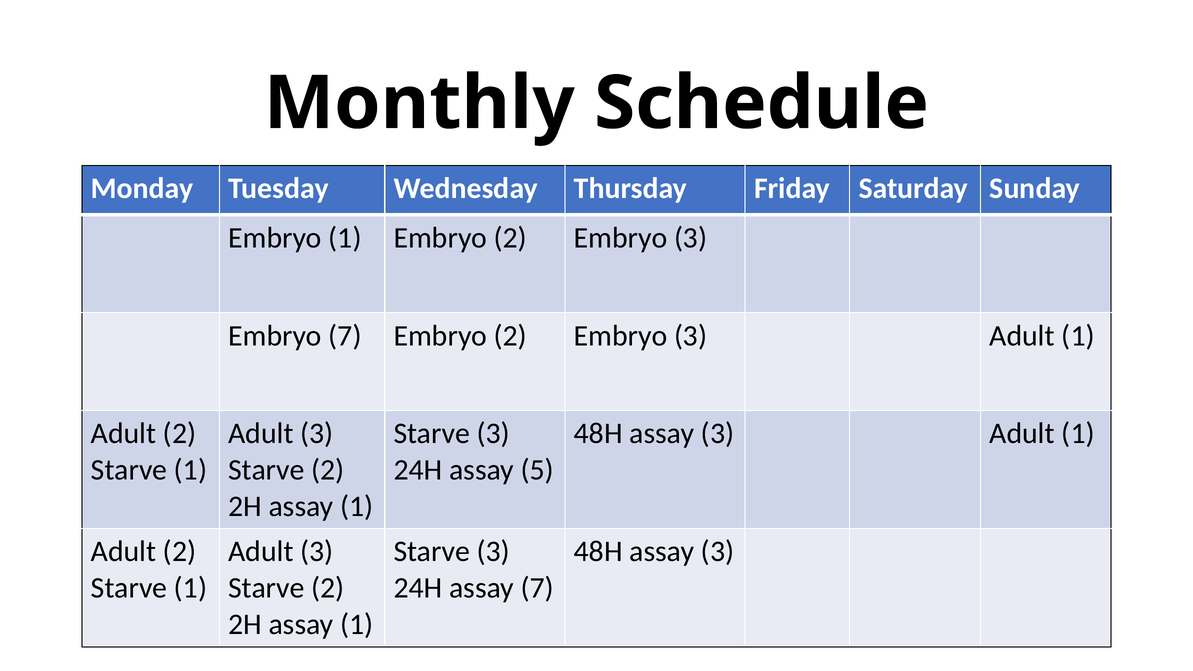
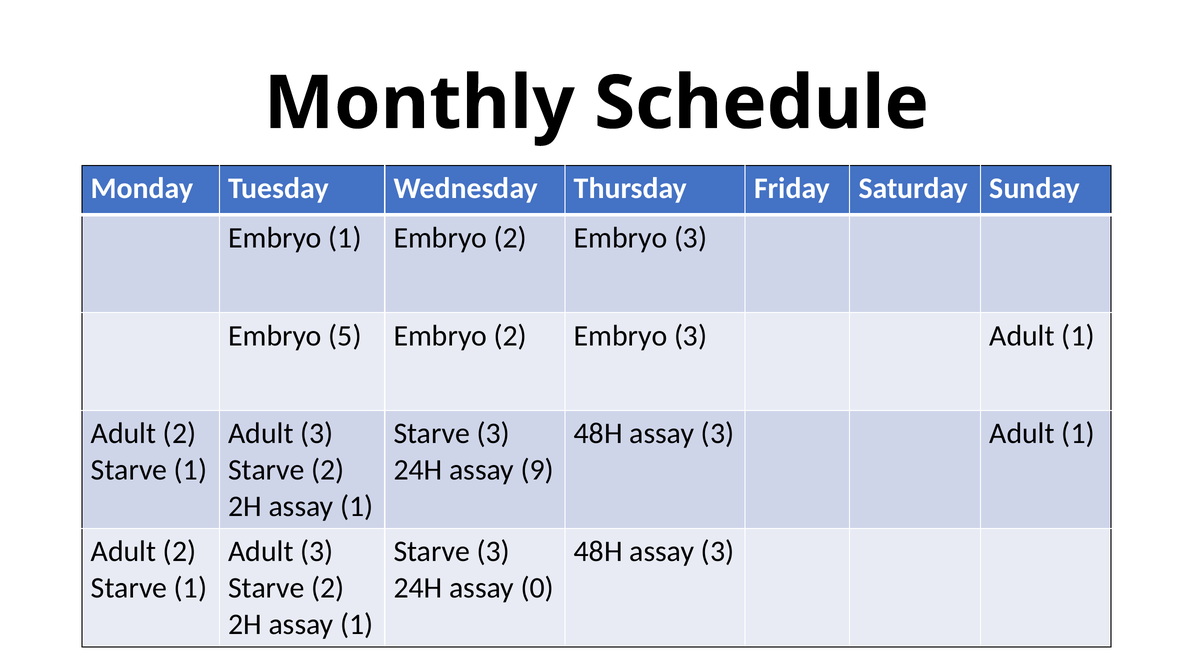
Embryo 7: 7 -> 5 (345, 336)
5: 5 -> 9 (537, 470)
assay 7: 7 -> 0 (537, 588)
